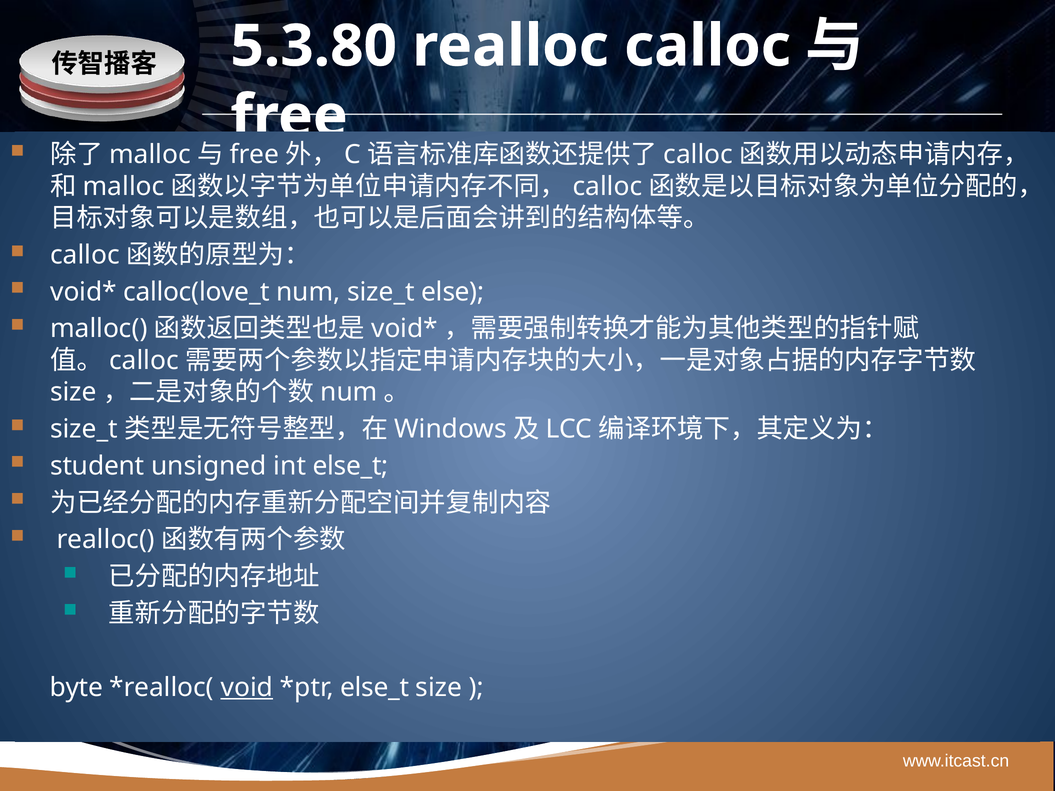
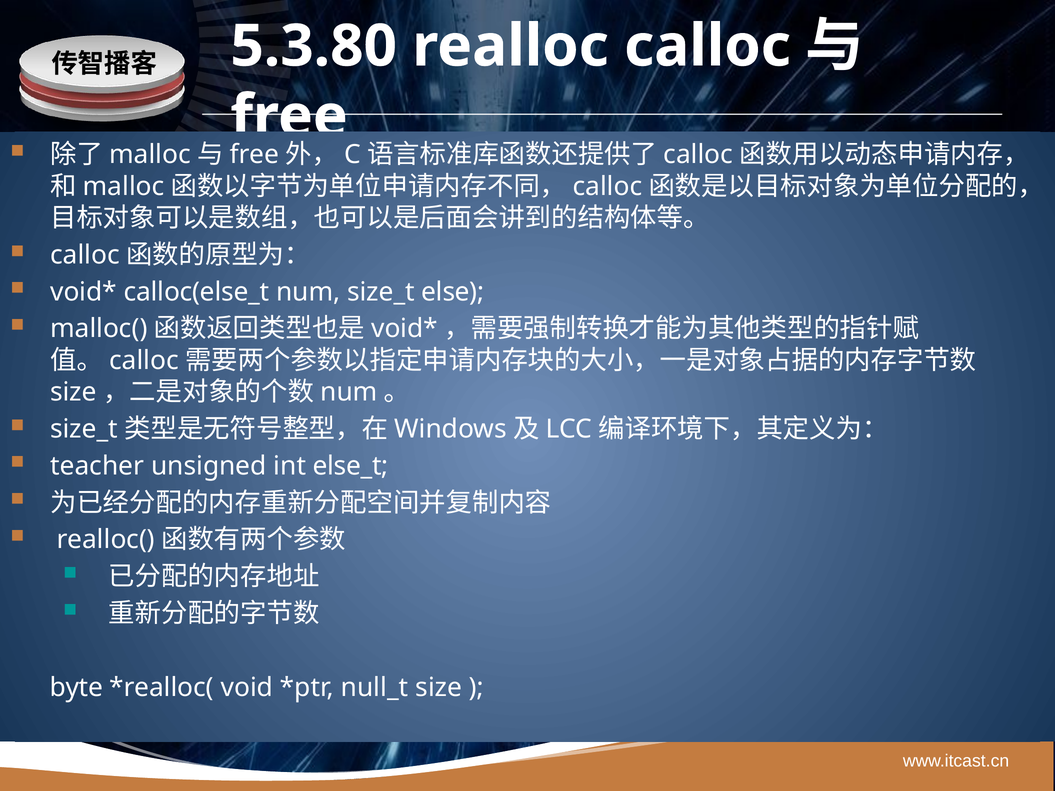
calloc(love_t: calloc(love_t -> calloc(else_t (197, 292)
student: student -> teacher (97, 466)
void underline: present -> none (247, 688)
else_t: else_t -> null_t (375, 688)
